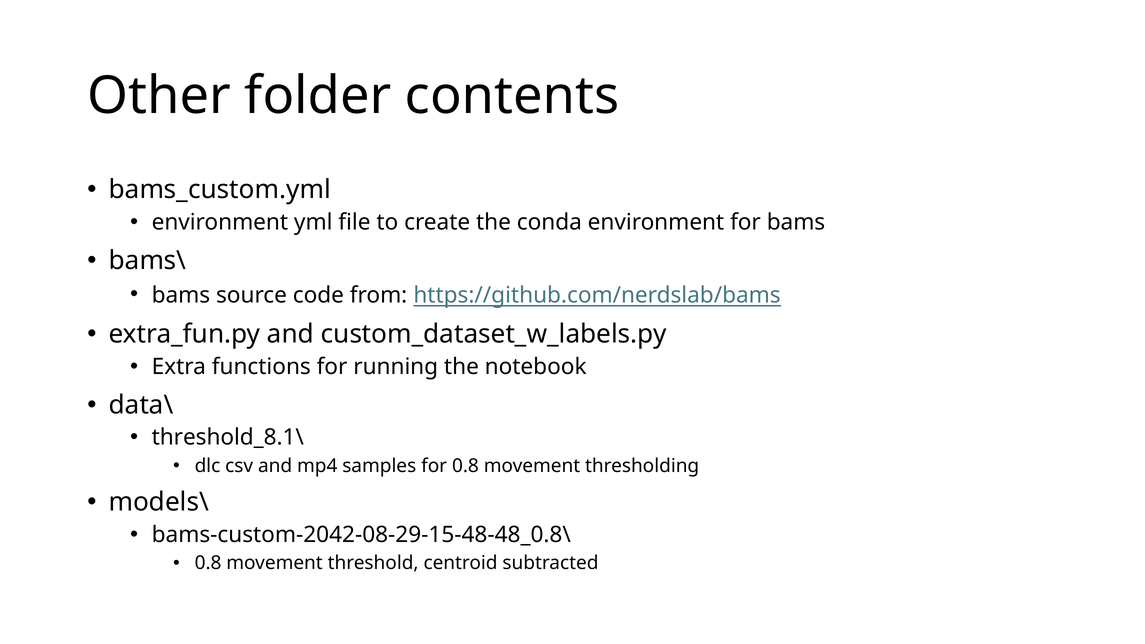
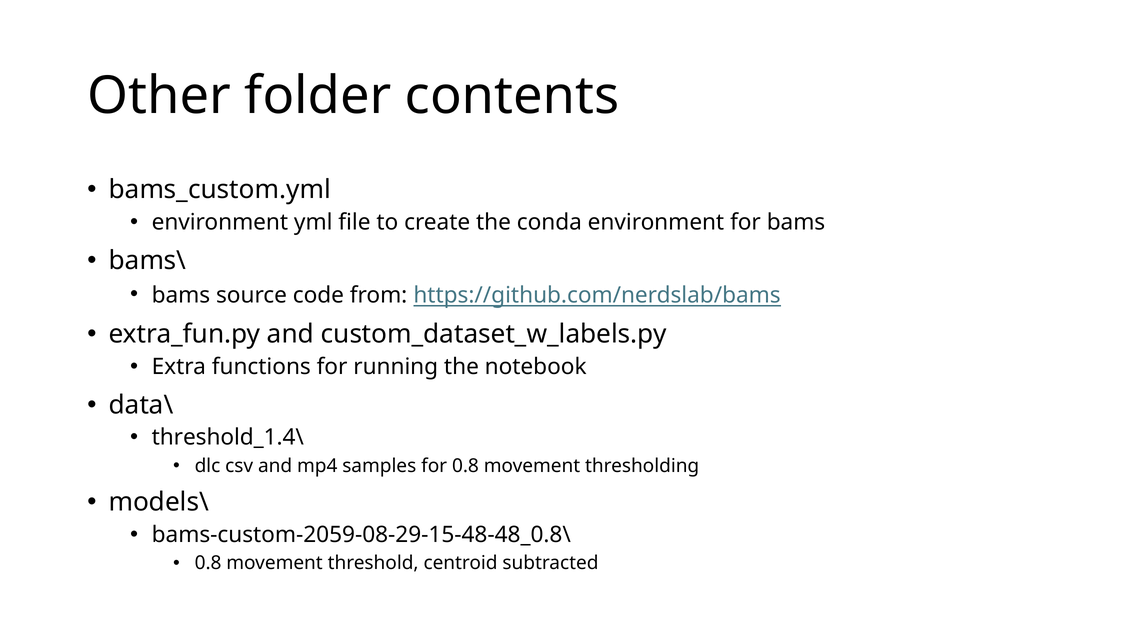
threshold_8.1\: threshold_8.1\ -> threshold_1.4\ (228, 437)
bams-custom-2042-08-29-15-48-48_0.8\: bams-custom-2042-08-29-15-48-48_0.8\ -> bams-custom-2059-08-29-15-48-48_0.8\ (361, 535)
